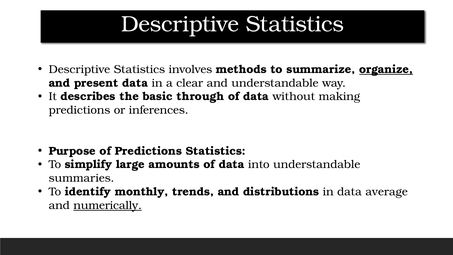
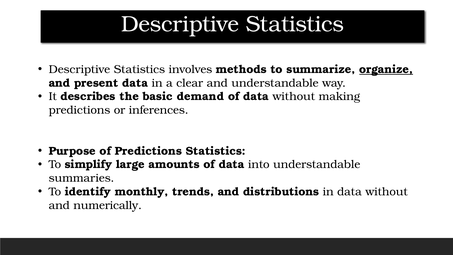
through: through -> demand (200, 96)
in data average: average -> without (387, 192)
numerically underline: present -> none (108, 205)
